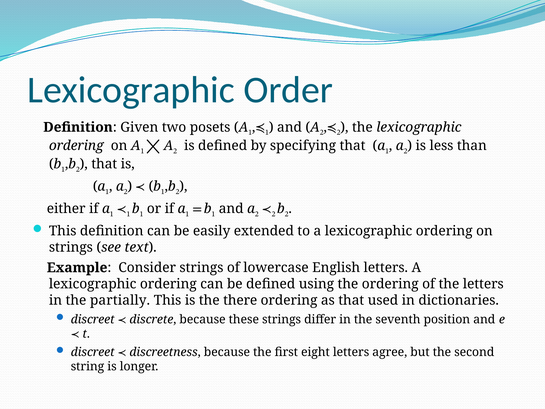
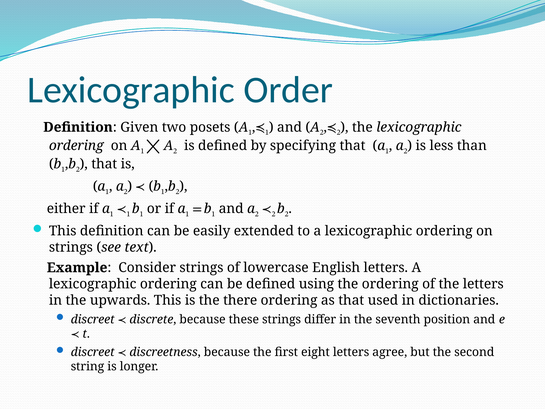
partially: partially -> upwards (120, 300)
